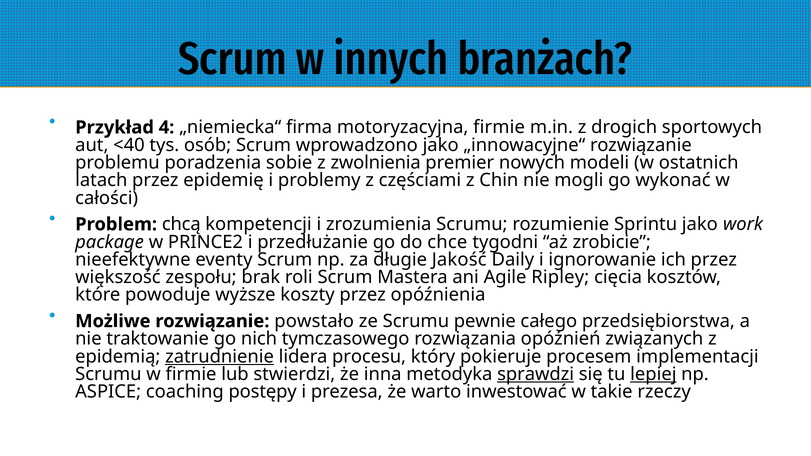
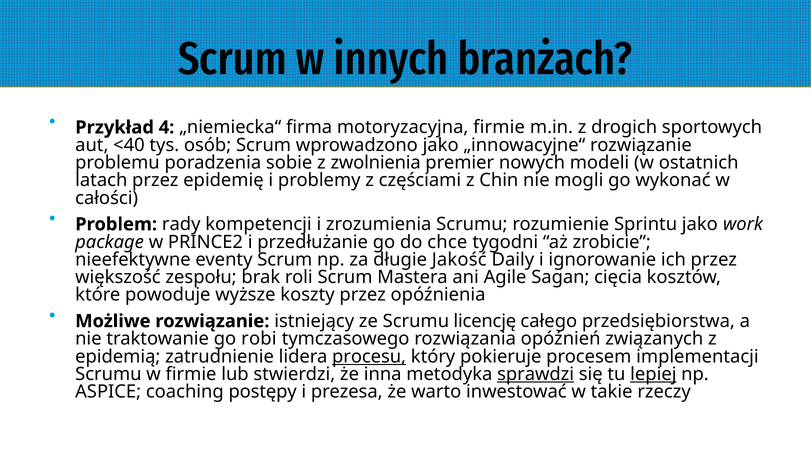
chcą: chcą -> rady (181, 224)
Ripley: Ripley -> Sagan (560, 277)
powstało: powstało -> istniejący (314, 321)
pewnie: pewnie -> licencję (485, 321)
nich: nich -> robi (259, 339)
zatrudnienie underline: present -> none (220, 357)
procesu underline: none -> present (369, 357)
